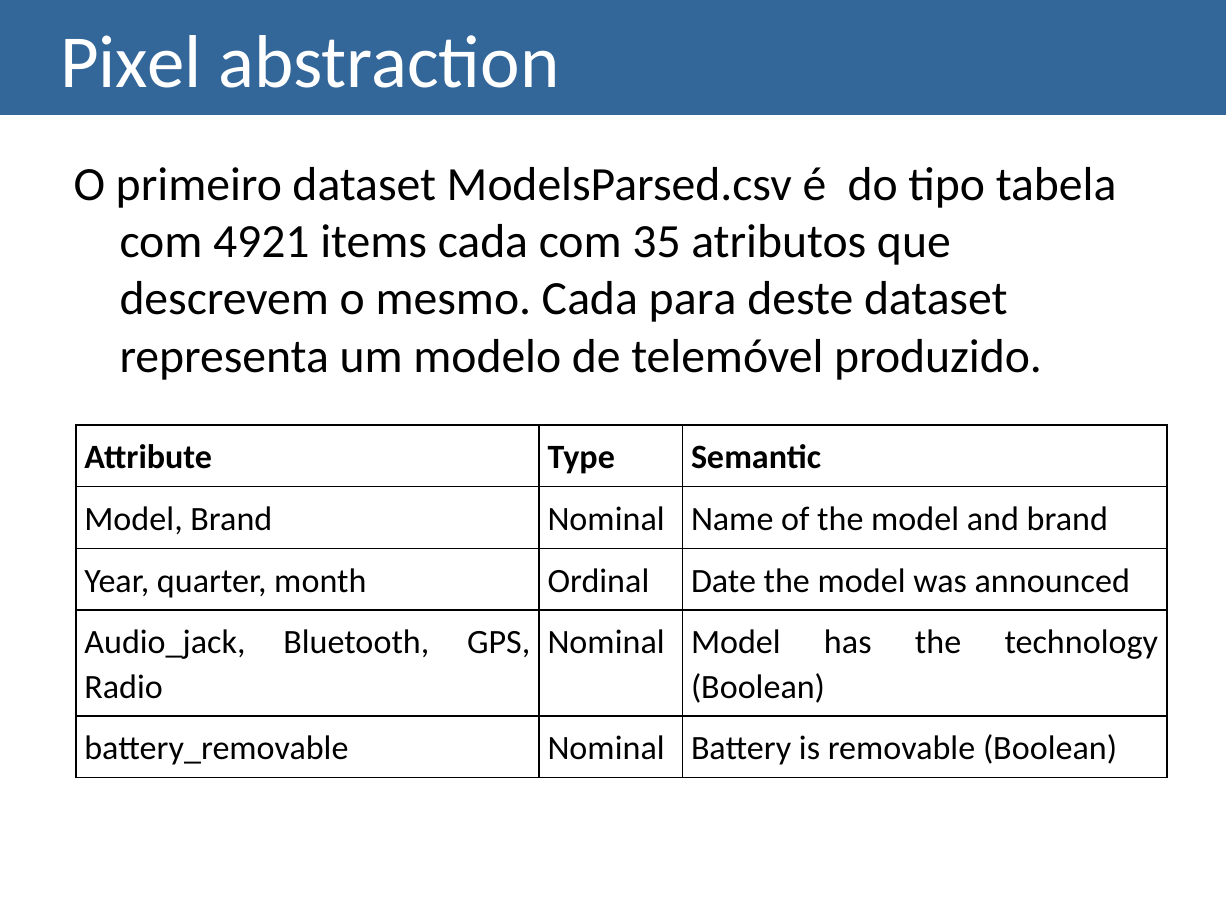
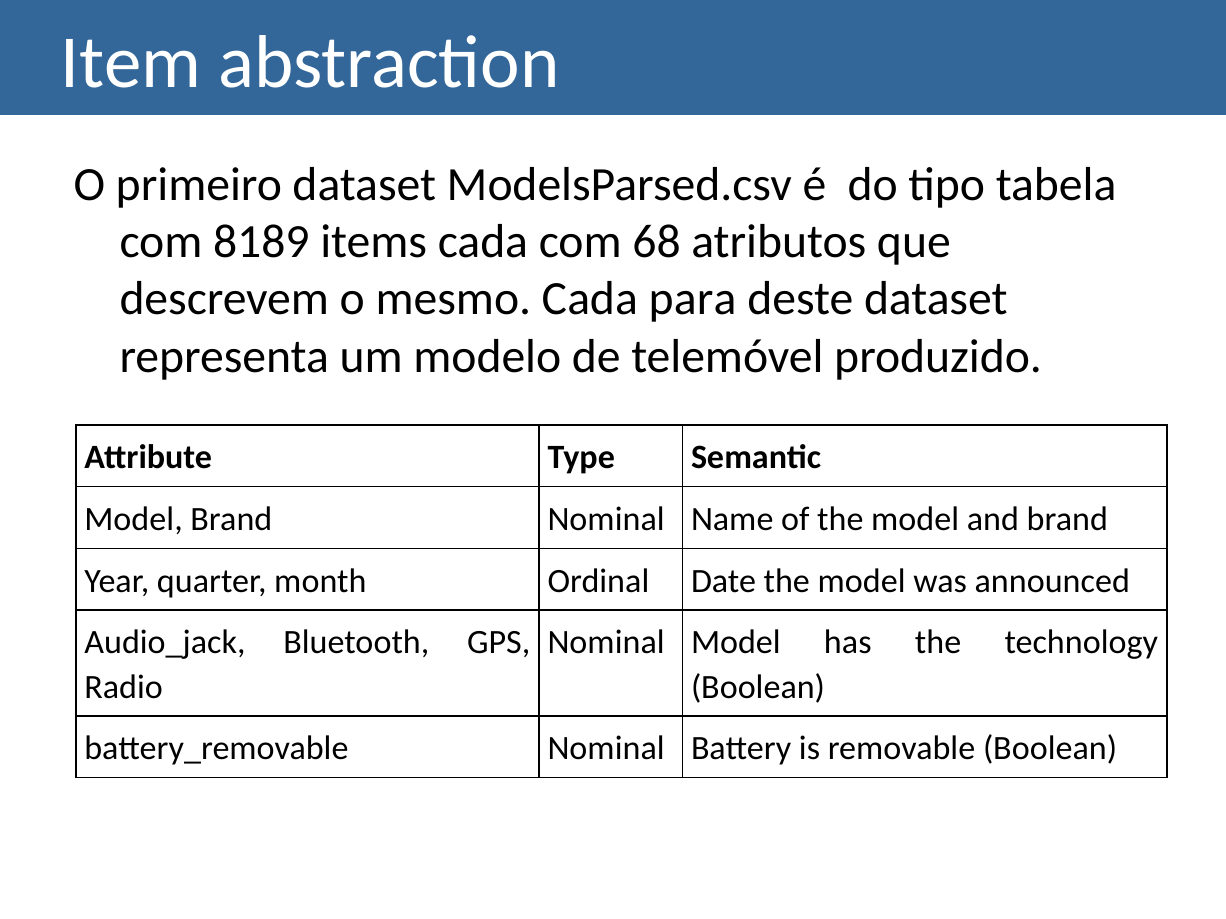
Pixel: Pixel -> Item (131, 63)
4921: 4921 -> 8189 (261, 242)
35: 35 -> 68 (657, 242)
